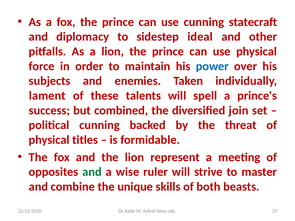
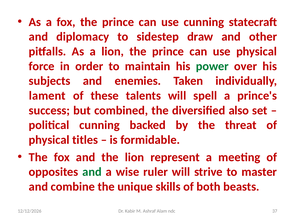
ideal: ideal -> draw (200, 37)
power colour: blue -> green (212, 66)
join: join -> also (239, 110)
